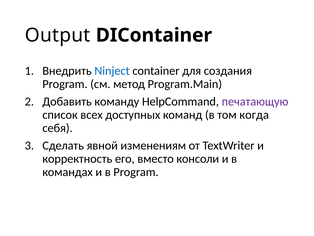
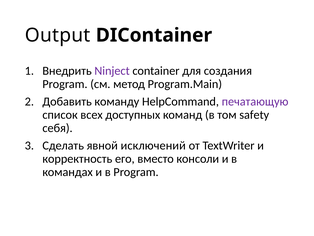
Ninject colour: blue -> purple (112, 71)
когда: когда -> safety (254, 115)
изменениям: изменениям -> исключений (153, 145)
